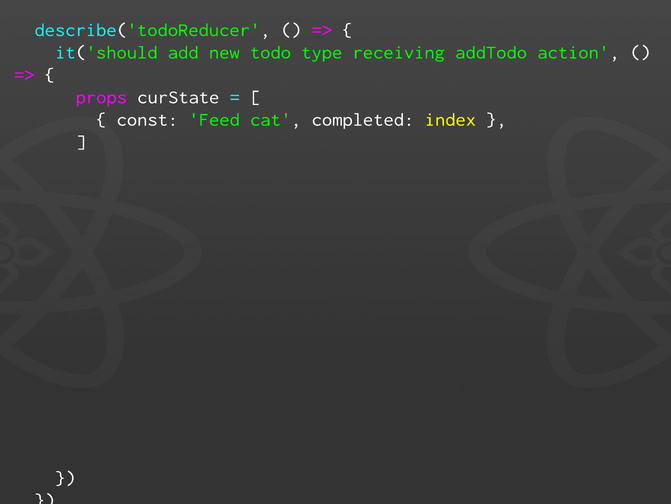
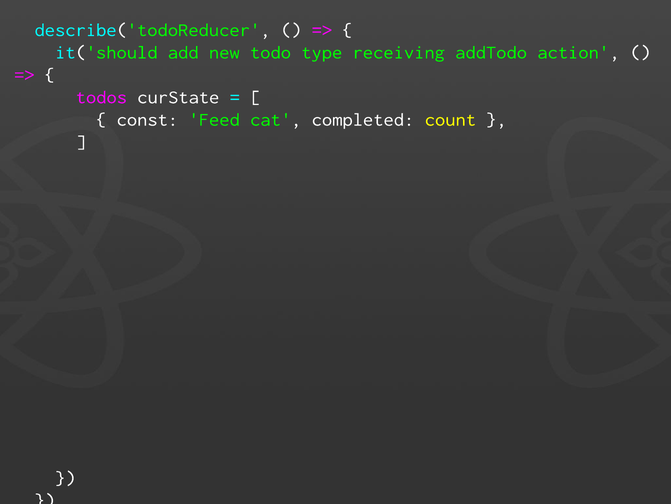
props: props -> todos (101, 97)
index: index -> count (450, 119)
